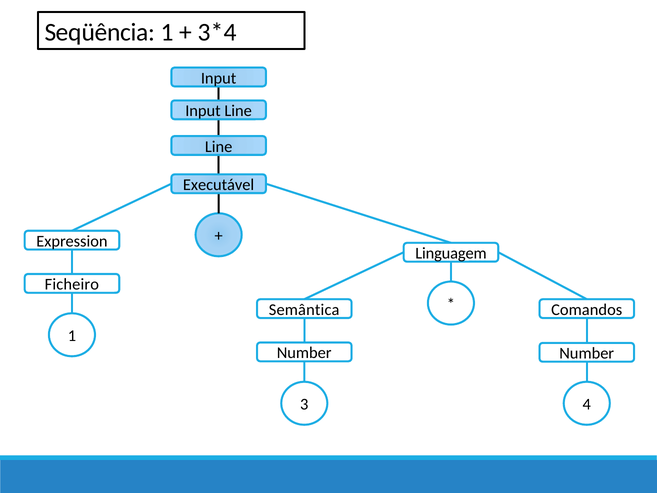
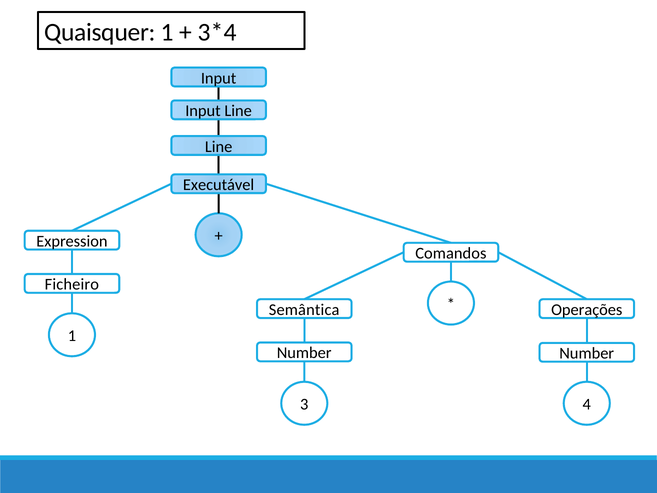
Seqüência: Seqüência -> Quaisquer (100, 32)
Linguagem: Linguagem -> Comandos (451, 253)
Comandos: Comandos -> Operações (587, 310)
